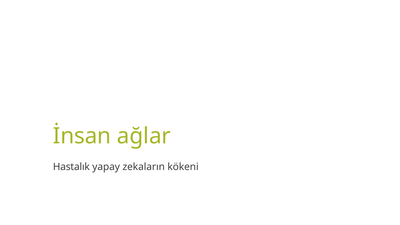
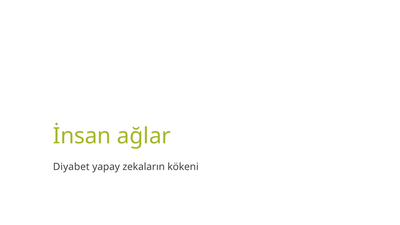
Hastalık: Hastalık -> Diyabet (71, 167)
